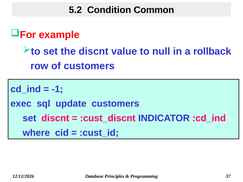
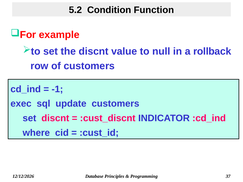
Common: Common -> Function (154, 10)
